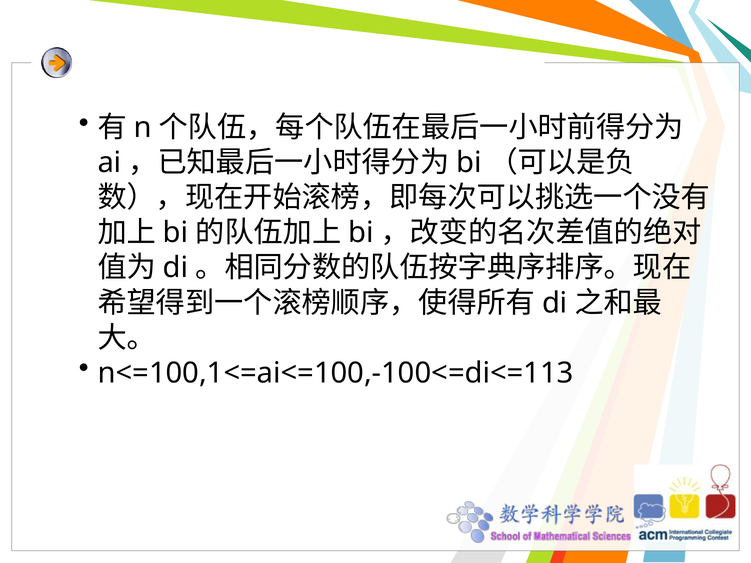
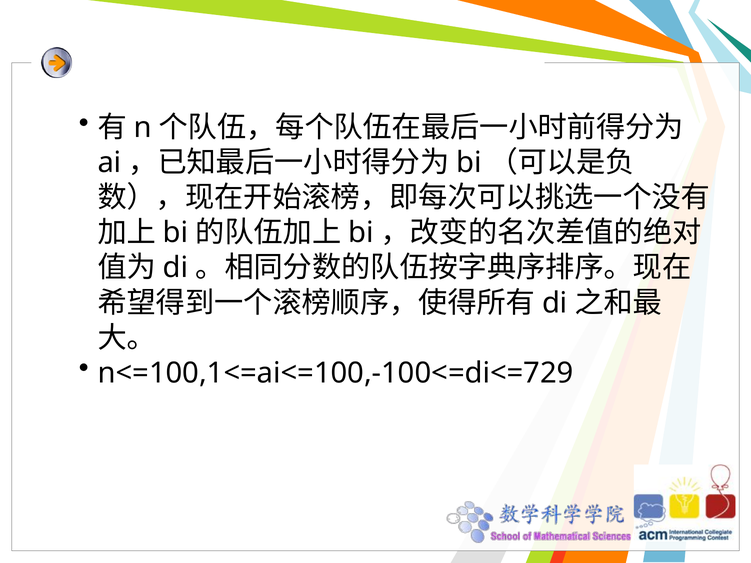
n<=100,1<=ai<=100,-100<=di<=113: n<=100,1<=ai<=100,-100<=di<=113 -> n<=100,1<=ai<=100,-100<=di<=729 (336, 373)
